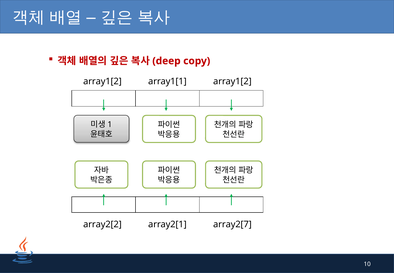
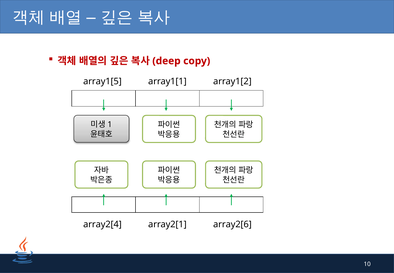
array1[2: array1[2 -> array1[5 (102, 81)
array2[2: array2[2 -> array2[4 (102, 224)
array2[7: array2[7 -> array2[6 (232, 224)
